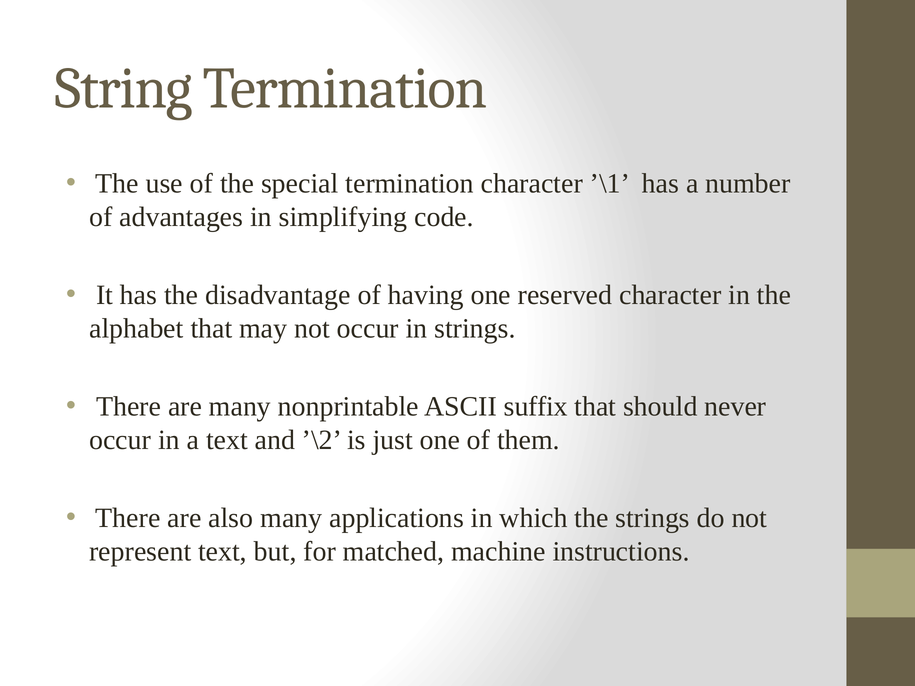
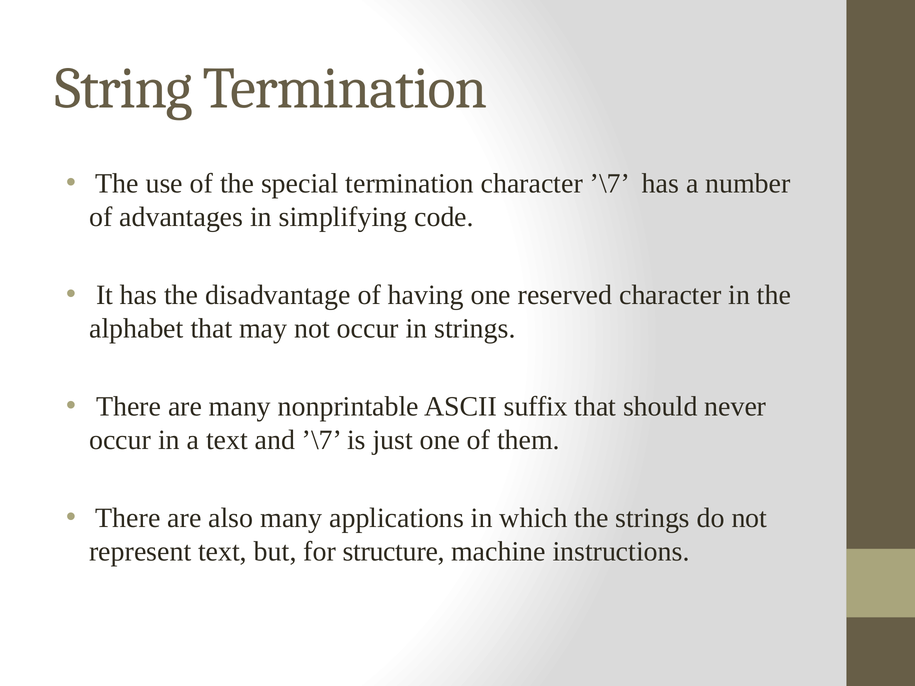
character ’\1: ’\1 -> ’\7 (610, 183)
and ’\2: ’\2 -> ’\7 (322, 440)
matched: matched -> structure (394, 552)
